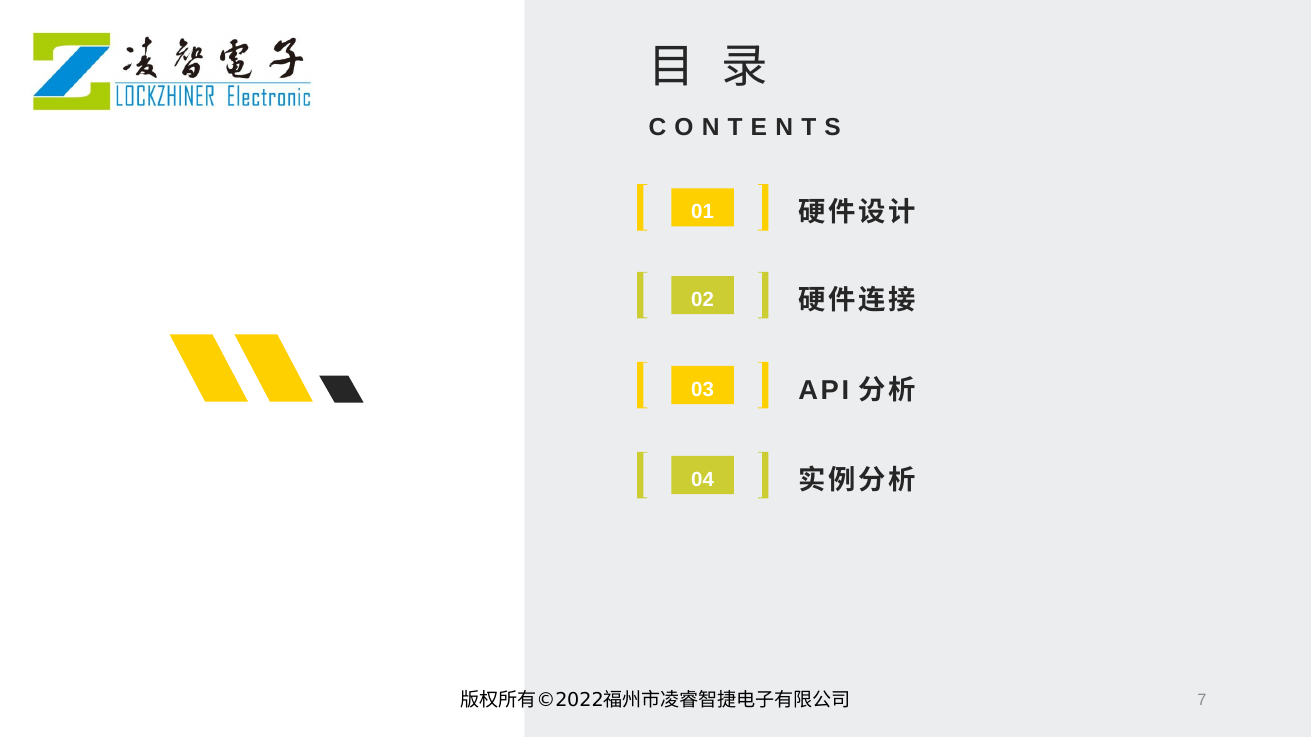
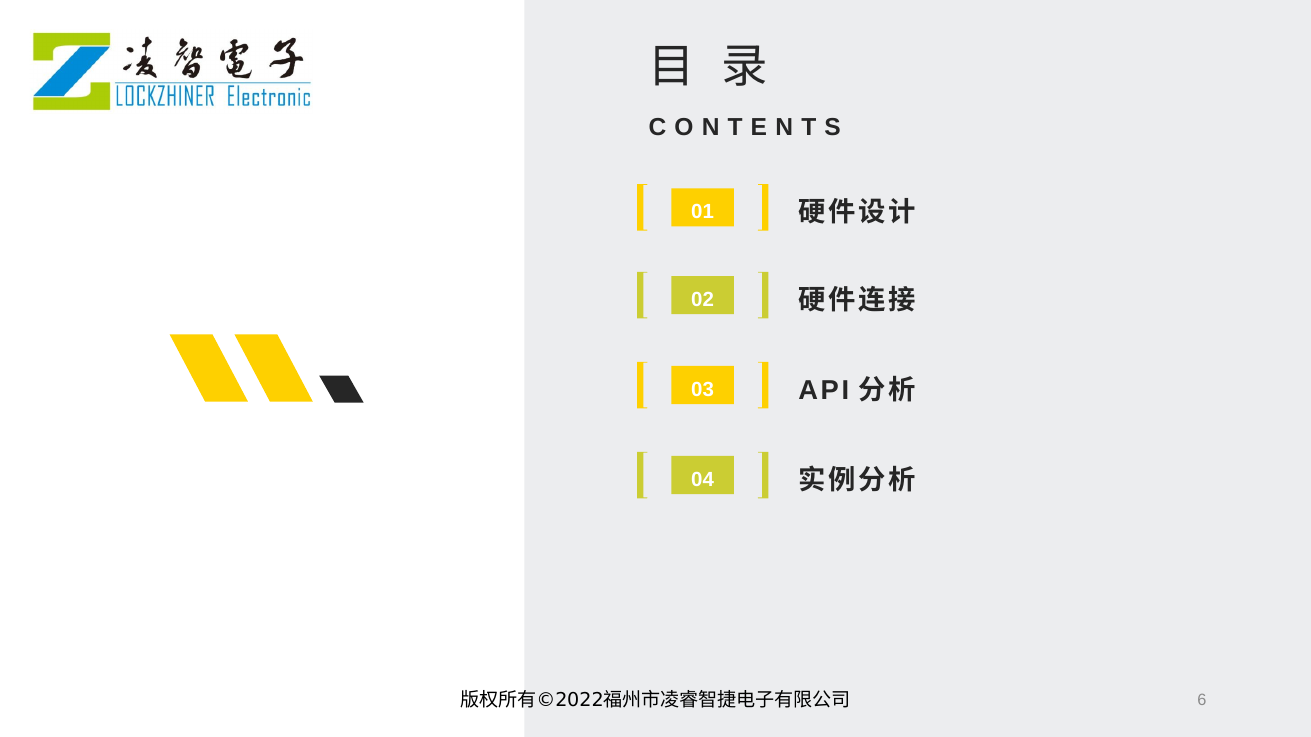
7: 7 -> 6 (1202, 701)
